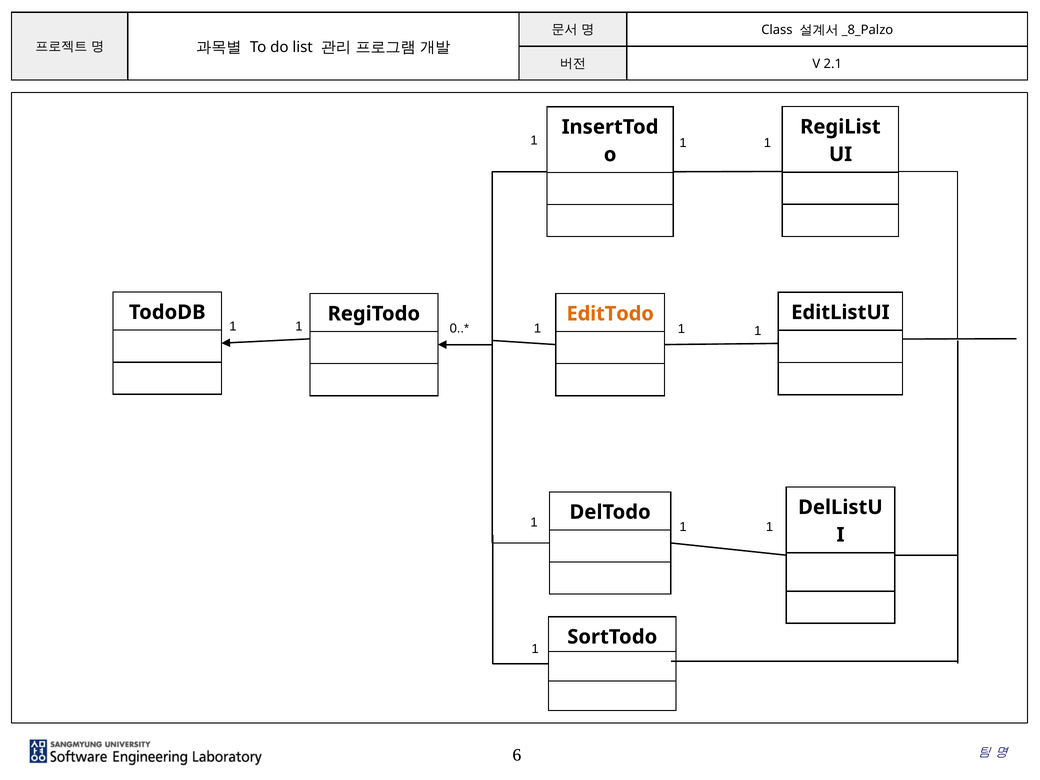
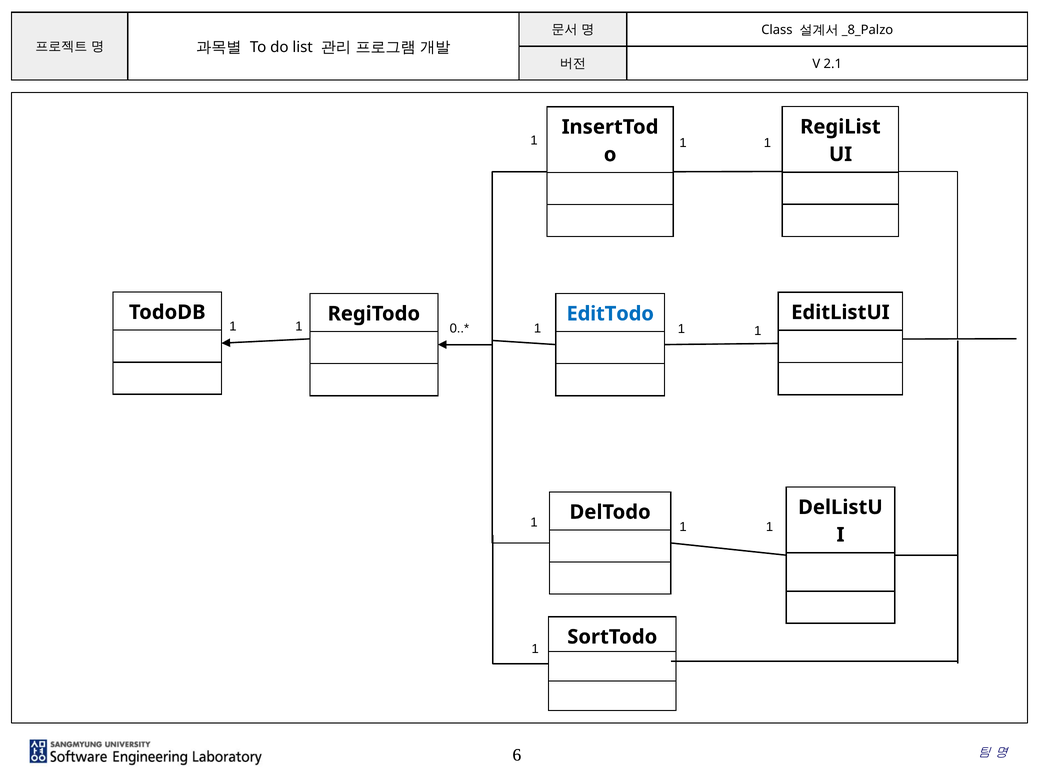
EditTodo colour: orange -> blue (610, 314)
